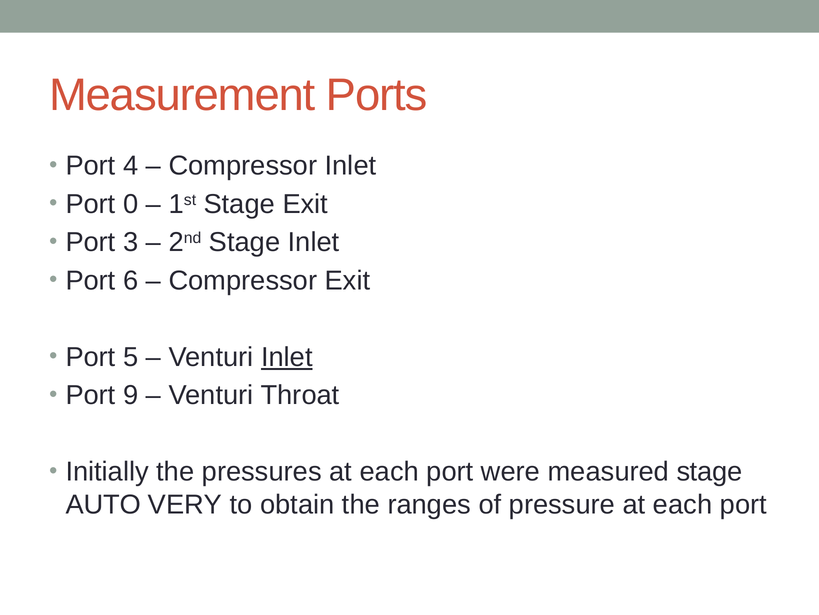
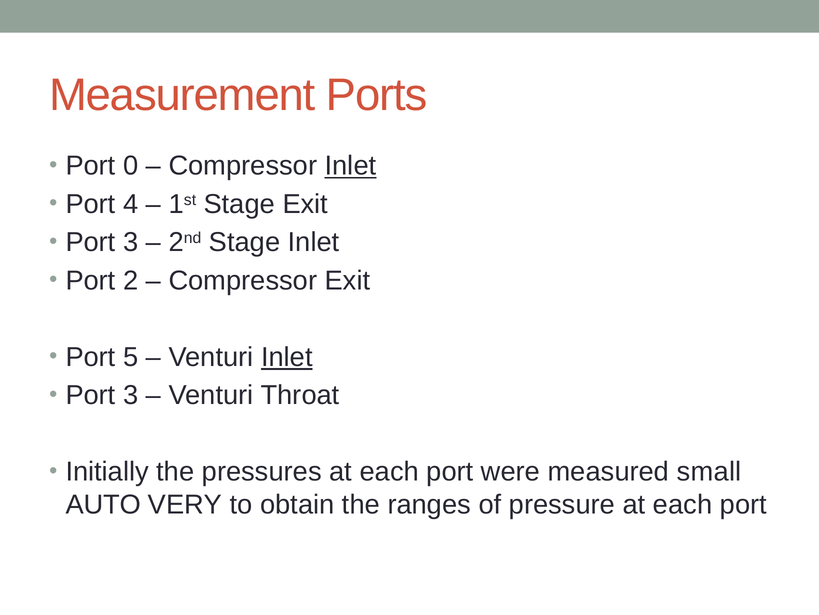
4: 4 -> 0 (131, 166)
Inlet underline: none -> present (351, 166)
0: 0 -> 4 (131, 204)
6: 6 -> 2 (131, 280)
9: 9 -> 3 (131, 395)
measured stage: stage -> small (709, 471)
